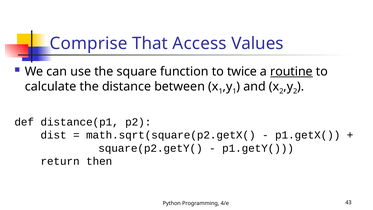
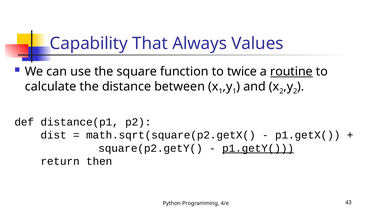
Comprise: Comprise -> Capability (89, 43)
Access: Access -> Always (200, 43)
p1.getY( underline: none -> present (258, 148)
